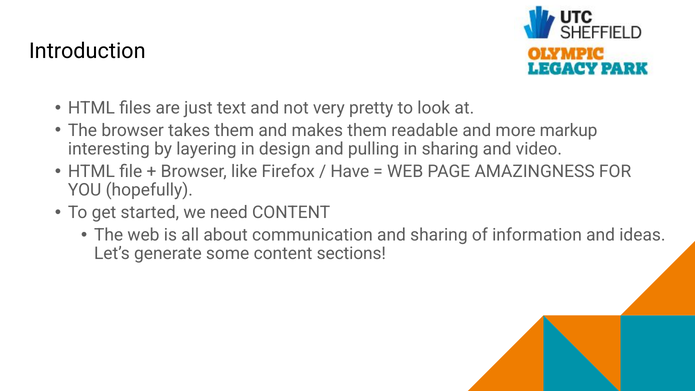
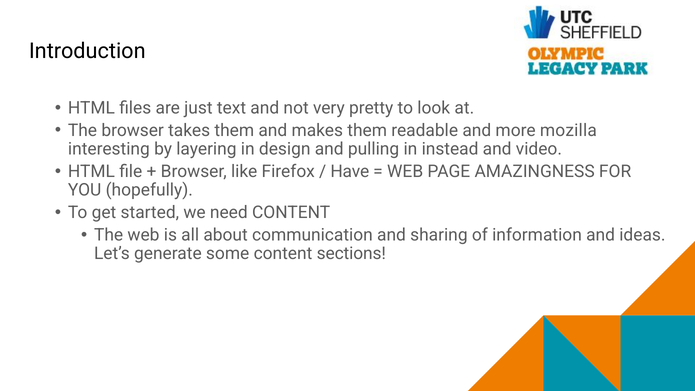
markup: markup -> mozilla (568, 130)
in sharing: sharing -> instead (450, 149)
